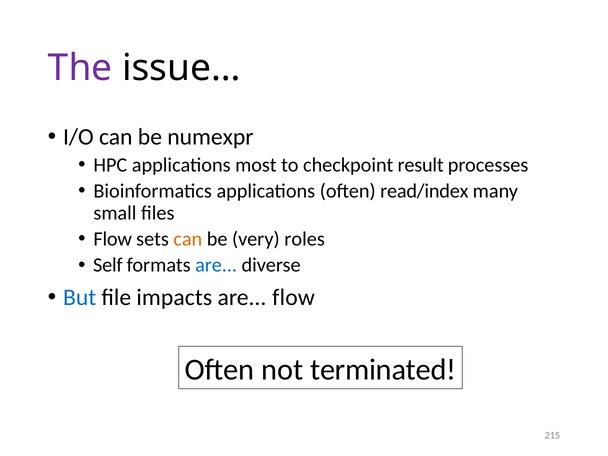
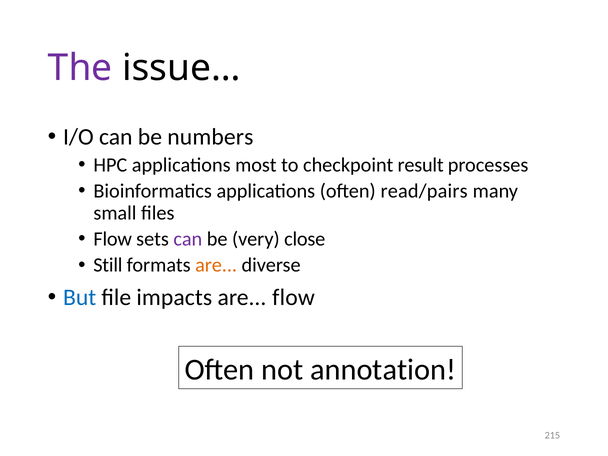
numexpr: numexpr -> numbers (210, 137)
read/index: read/index -> read/pairs (424, 191)
can colour: orange -> purple (188, 239)
roles: roles -> close (305, 239)
Self: Self -> Still (108, 265)
are colour: blue -> orange (216, 265)
terminated: terminated -> annotation (383, 370)
